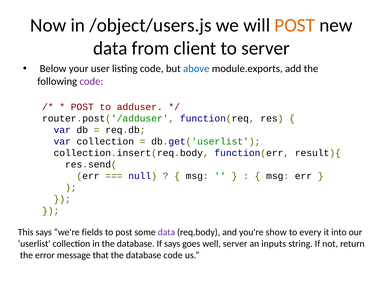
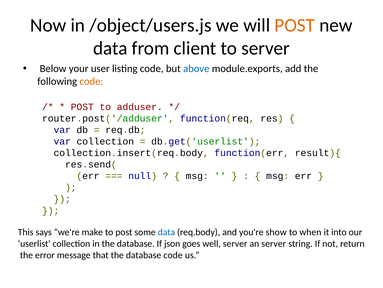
code colour: purple -> orange (91, 81)
fields: fields -> make (92, 232)
data colour: purple -> blue (166, 232)
every: every -> when (310, 232)
If says: says -> json (172, 243)
an inputs: inputs -> server (274, 243)
